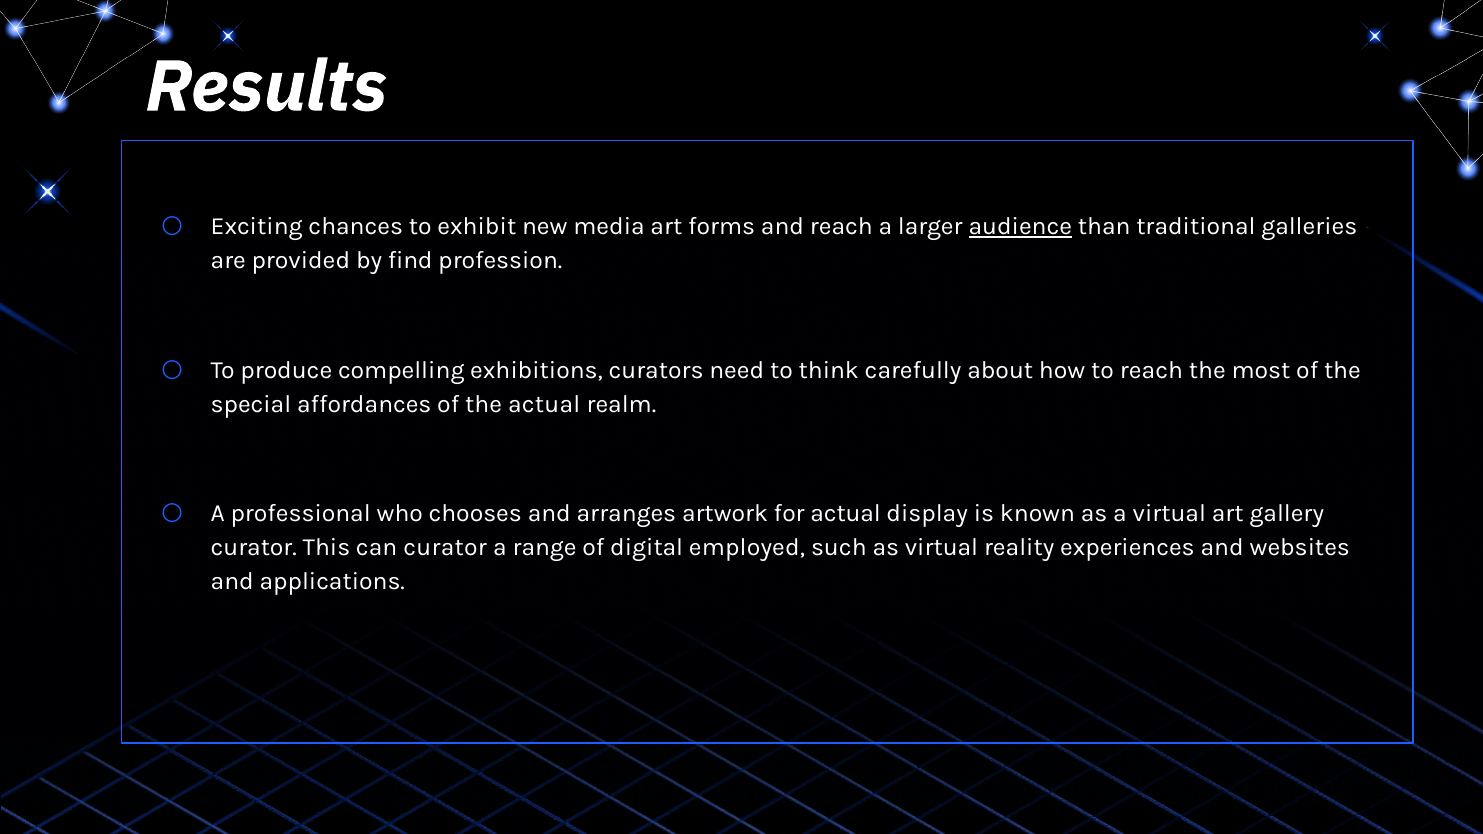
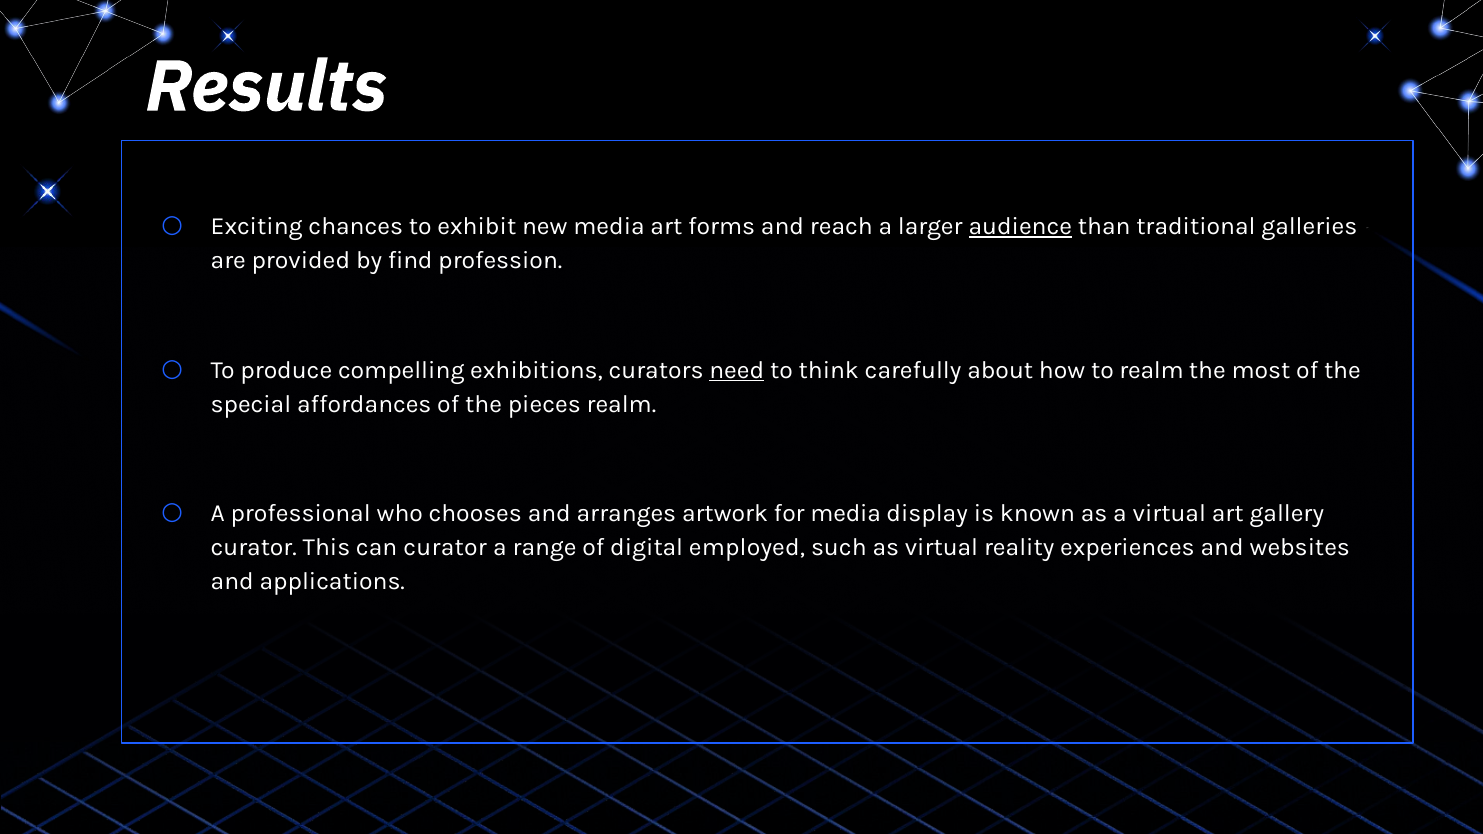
need underline: none -> present (737, 370)
to reach: reach -> realm (1152, 370)
the actual: actual -> pieces (544, 404)
for actual: actual -> media (846, 514)
